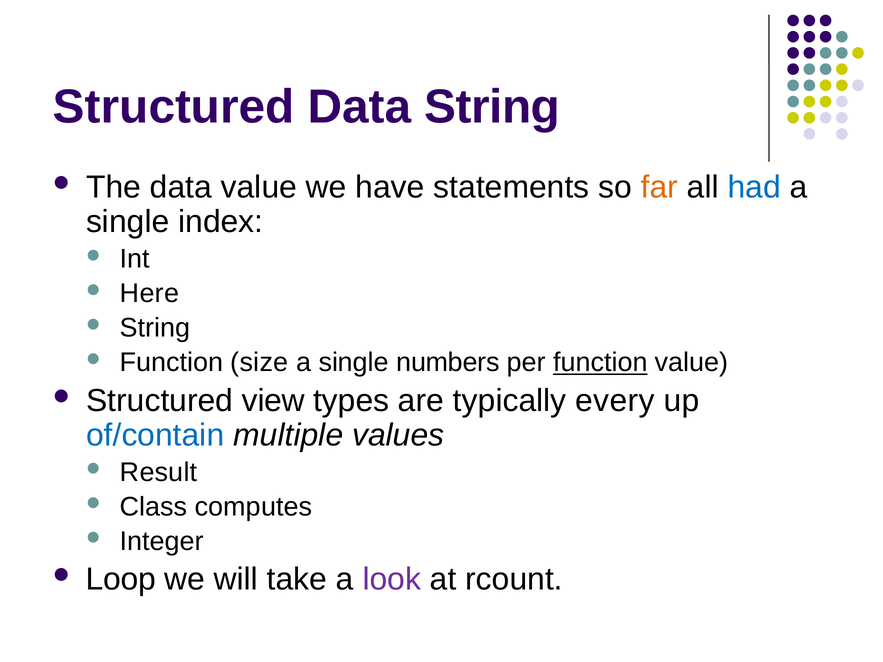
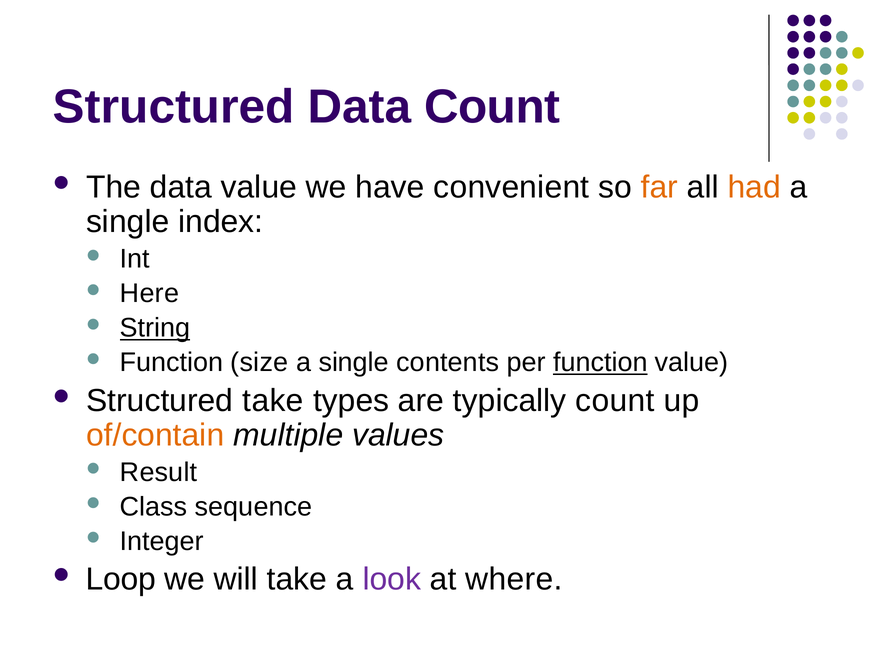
Data String: String -> Count (492, 107)
statements: statements -> convenient (511, 187)
had colour: blue -> orange (754, 187)
String underline: none -> present (155, 328)
numbers: numbers -> contents (448, 363)
Structured view: view -> take (273, 401)
typically every: every -> count (615, 401)
of/contain colour: blue -> orange (155, 435)
computes: computes -> sequence (253, 507)
rcount: rcount -> where (514, 579)
